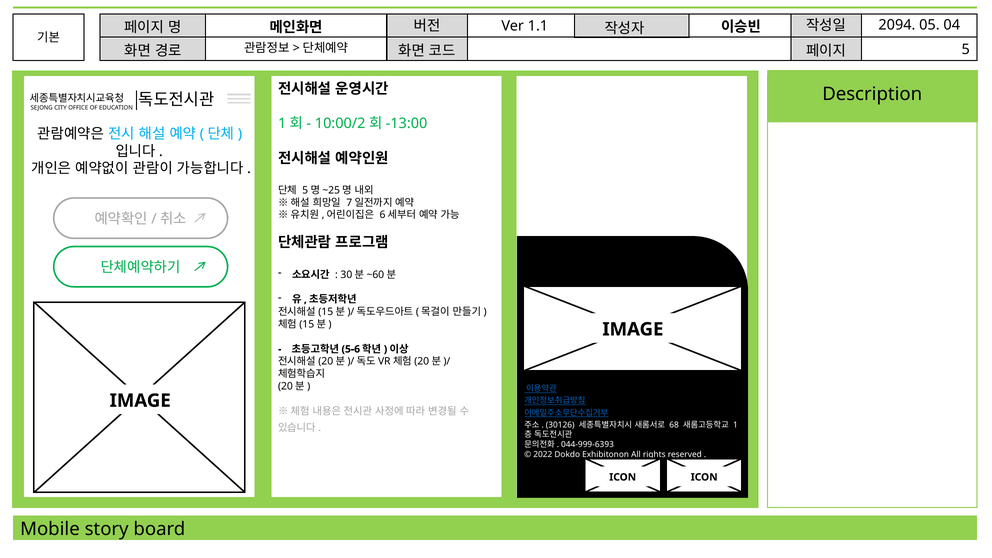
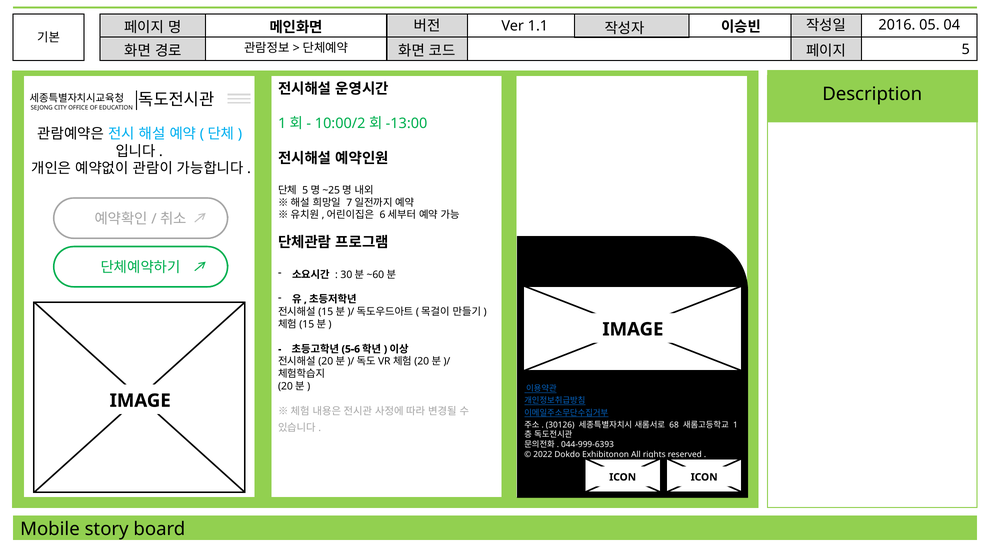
2094: 2094 -> 2016 (897, 25)
